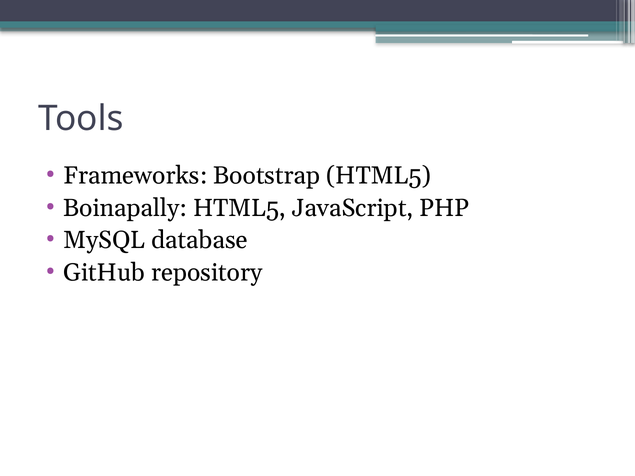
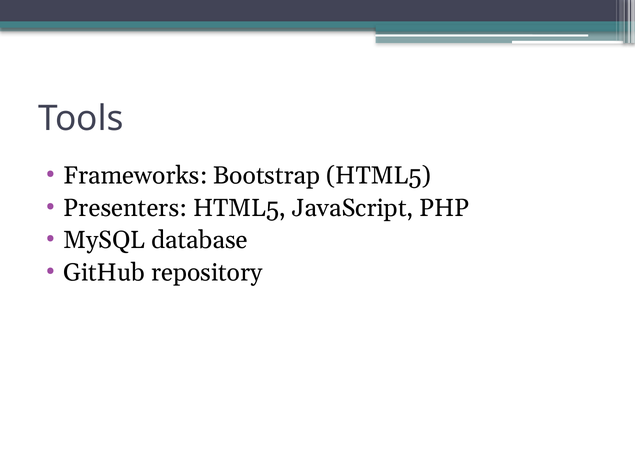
Boinapally: Boinapally -> Presenters (125, 208)
